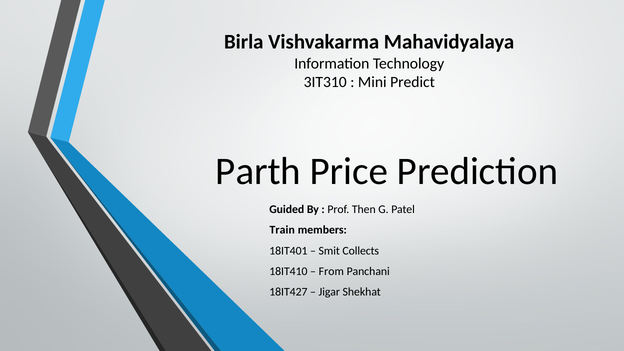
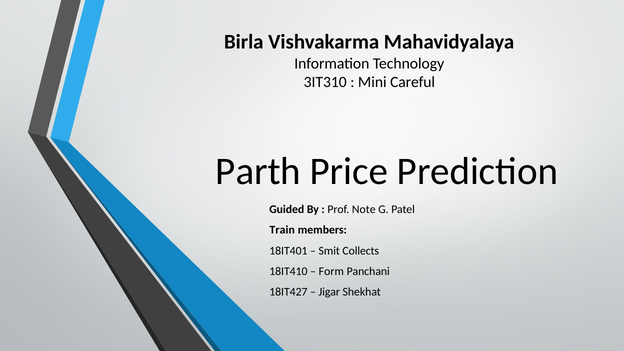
Predict: Predict -> Careful (413, 82)
Then: Then -> Note (364, 209)
From: From -> Form (331, 271)
